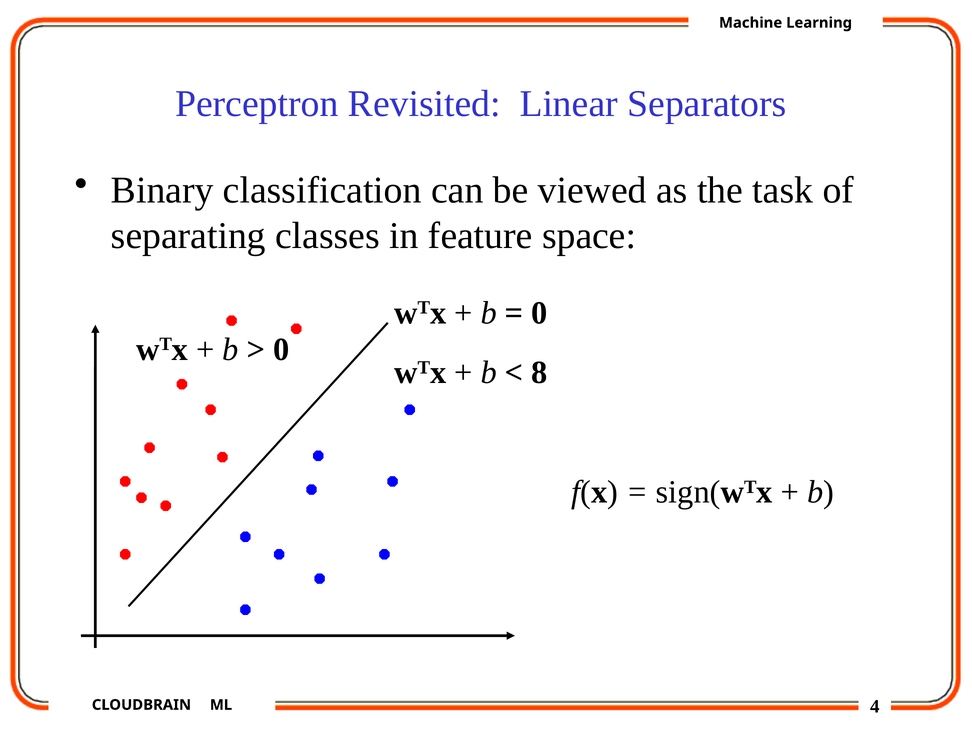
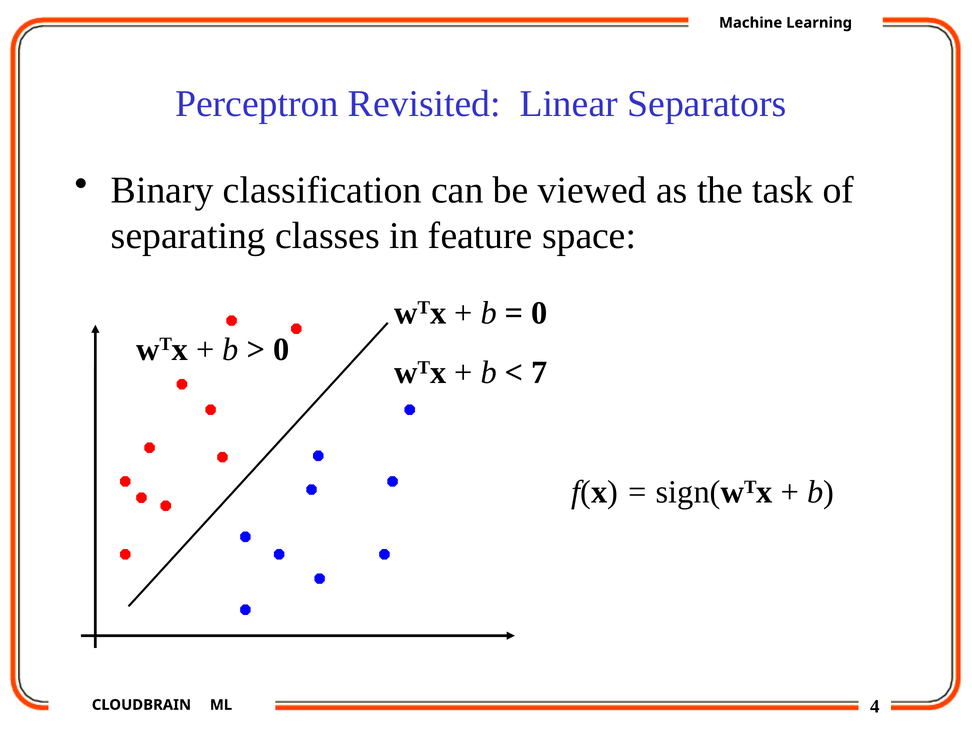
8: 8 -> 7 (539, 373)
